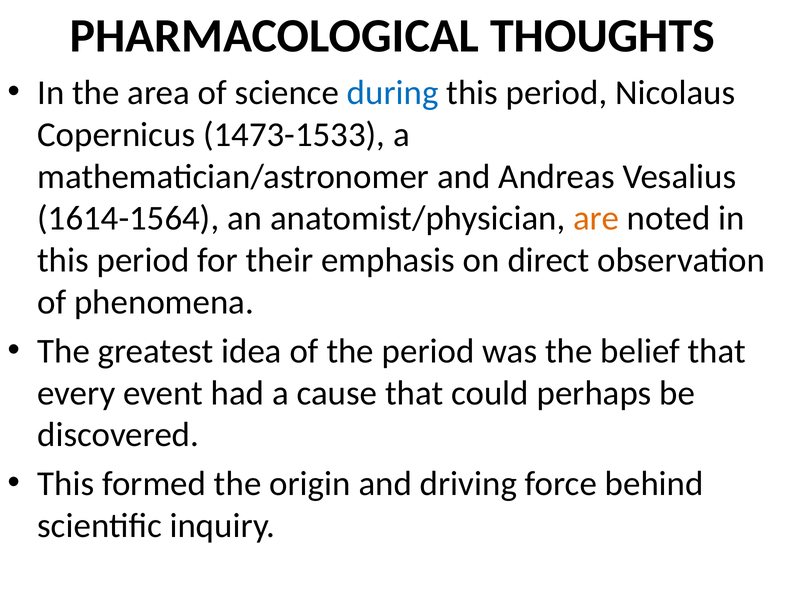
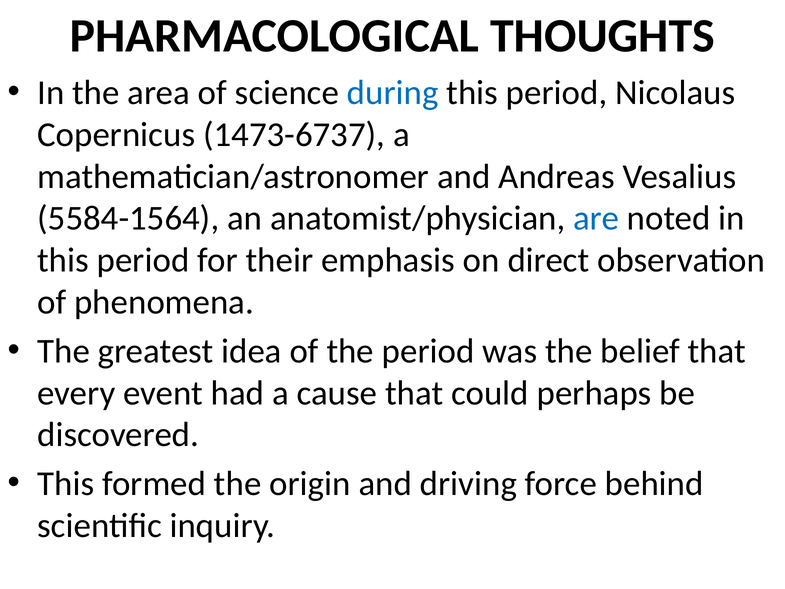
1473-1533: 1473-1533 -> 1473-6737 (294, 135)
1614-1564: 1614-1564 -> 5584-1564 (128, 218)
are colour: orange -> blue (596, 218)
